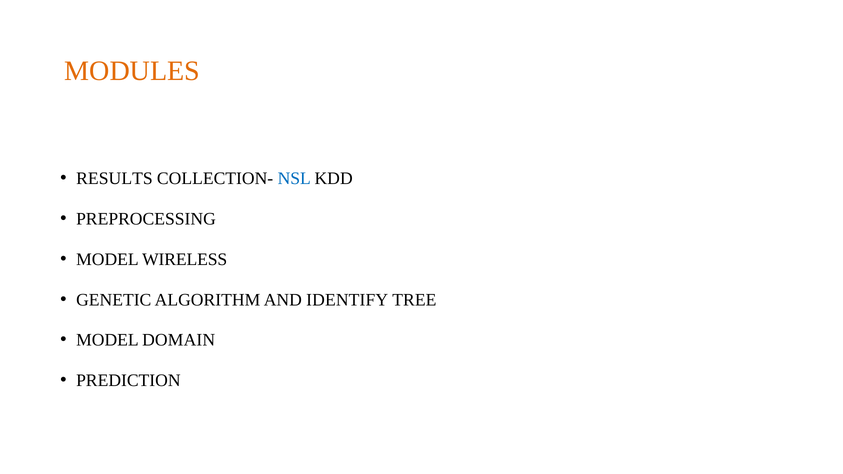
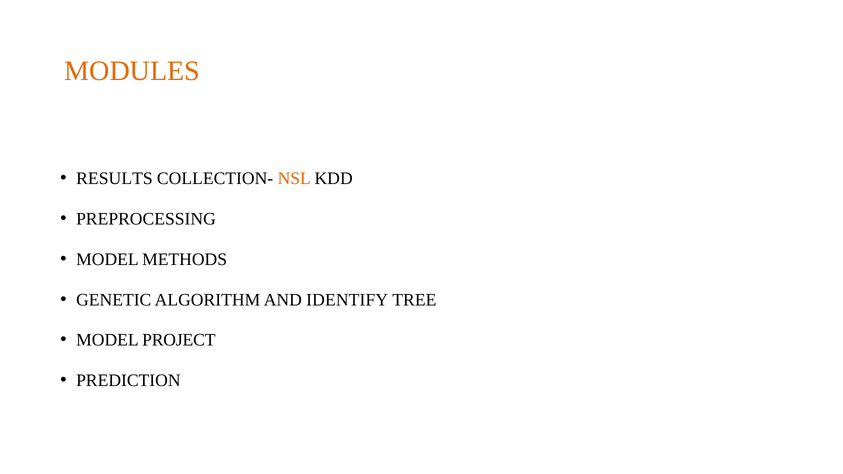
NSL colour: blue -> orange (294, 178)
WIRELESS: WIRELESS -> METHODS (185, 259)
DOMAIN: DOMAIN -> PROJECT (179, 340)
